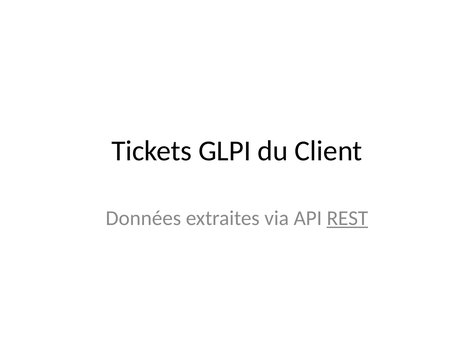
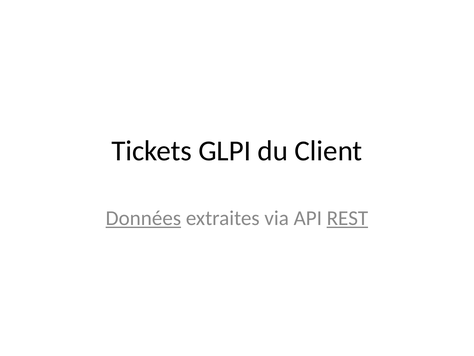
Données underline: none -> present (143, 218)
